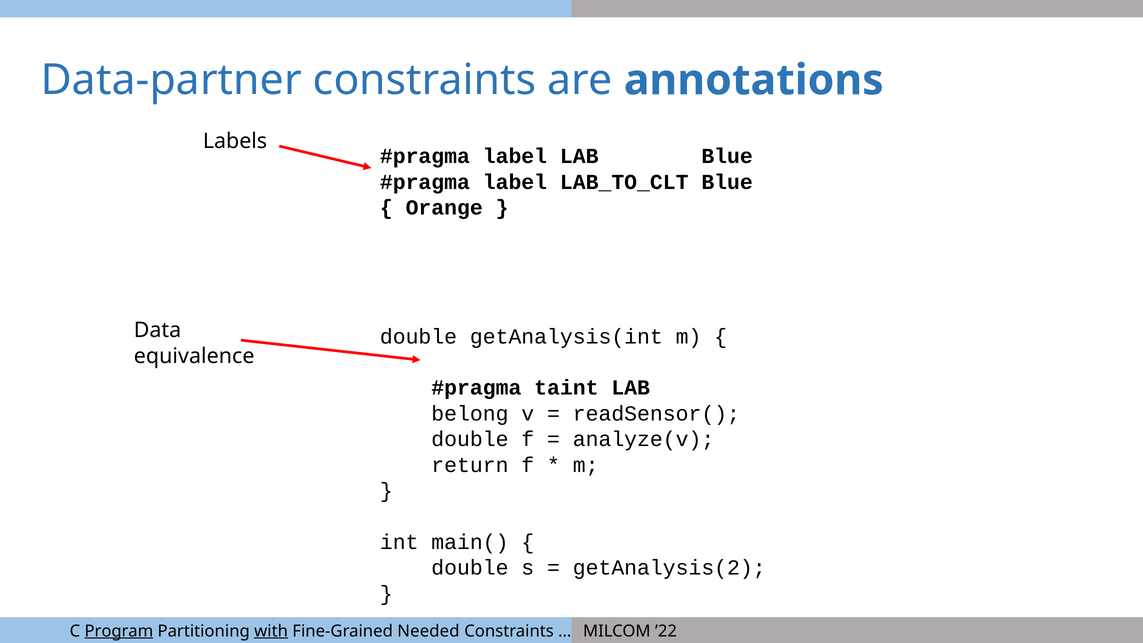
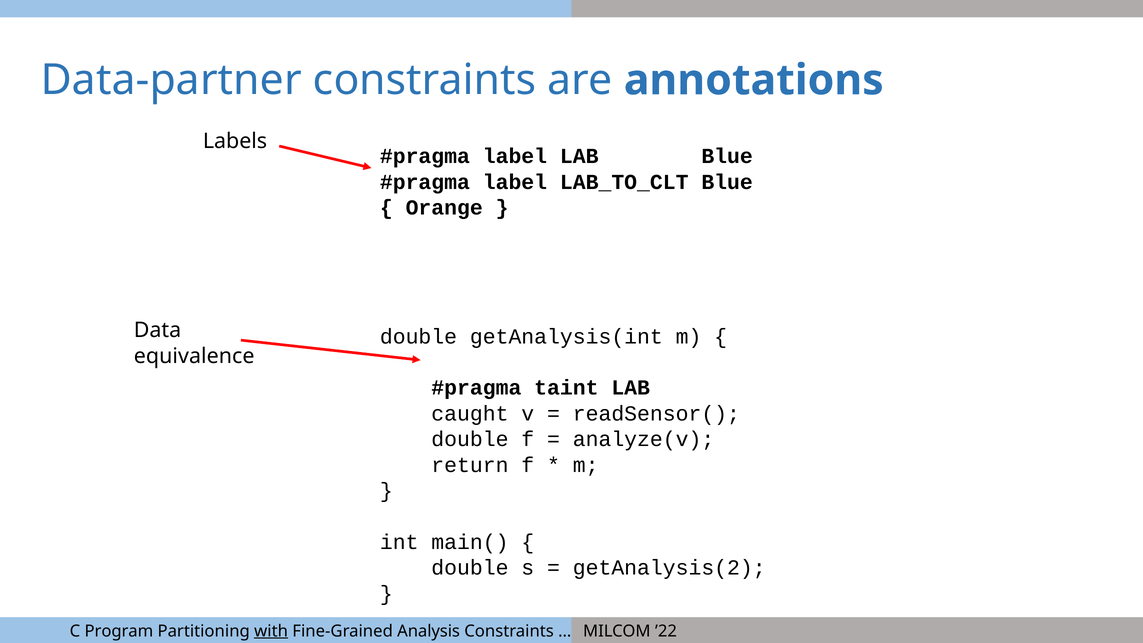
belong: belong -> caught (470, 414)
Program underline: present -> none (119, 631)
Needed: Needed -> Analysis (429, 631)
